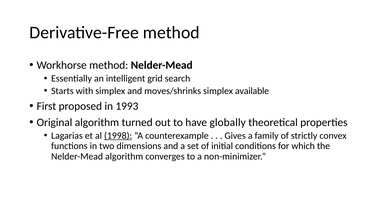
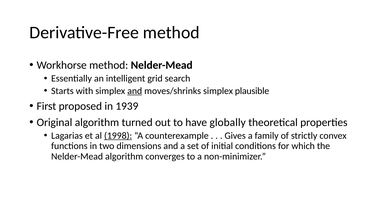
and underline: none -> present (135, 91)
available: available -> plausible (252, 91)
1993: 1993 -> 1939 (127, 106)
